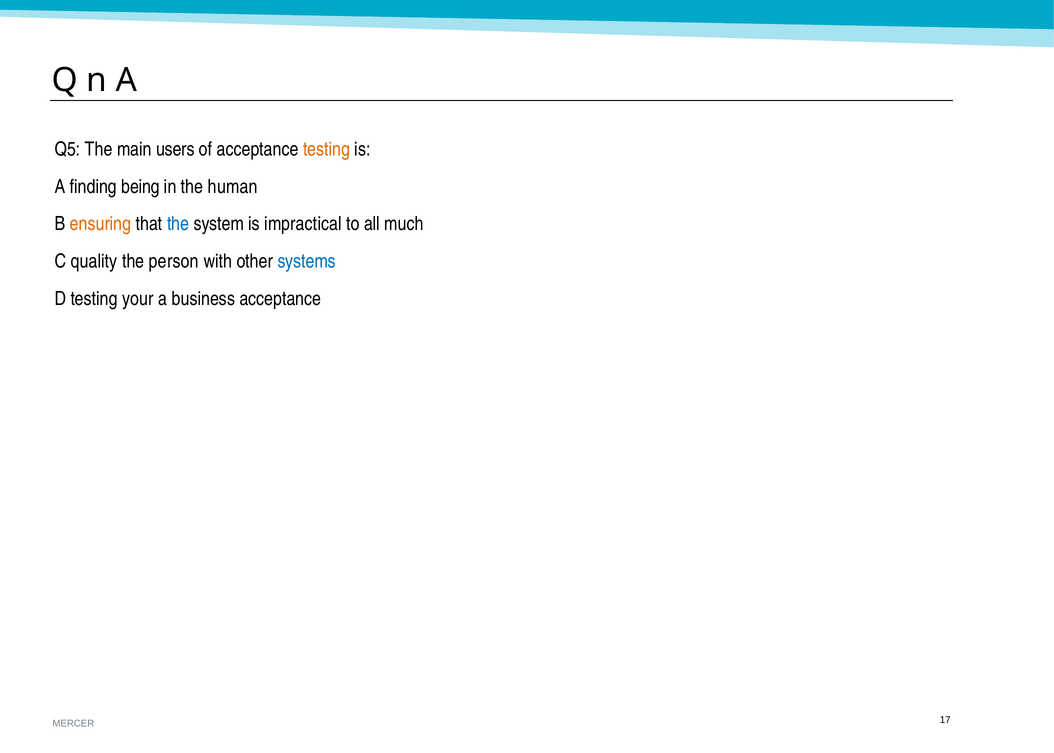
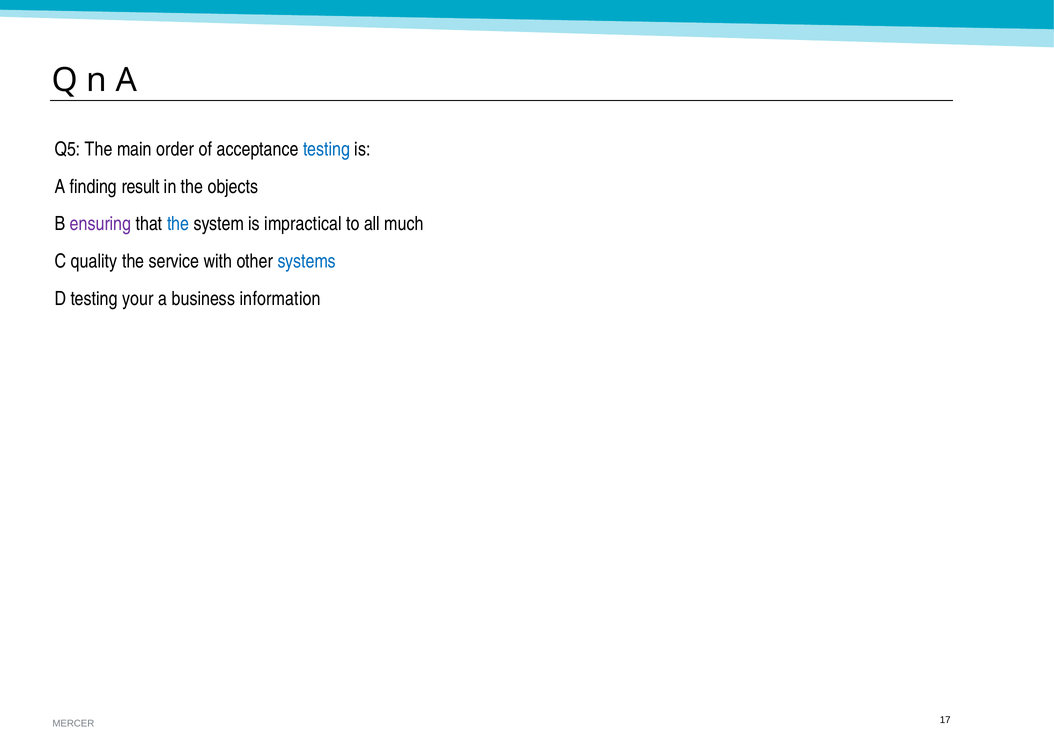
users: users -> order (175, 149)
testing colour: orange -> blue (327, 149)
being: being -> result (141, 187)
human: human -> objects (233, 187)
ensuring colour: orange -> purple (100, 224)
person: person -> service (174, 261)
business acceptance: acceptance -> information (280, 299)
